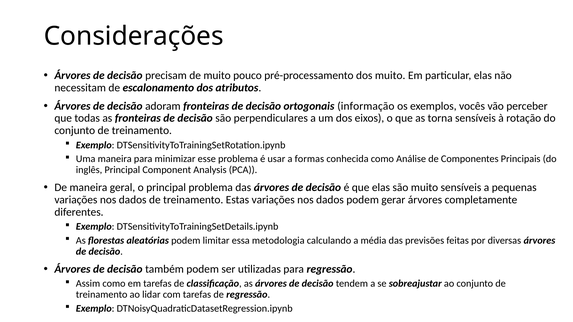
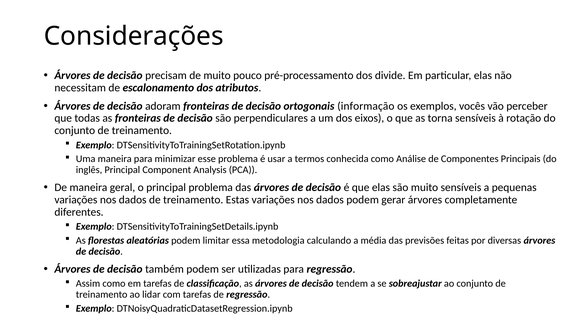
dos muito: muito -> divide (390, 76)
formas: formas -> termos (309, 159)
